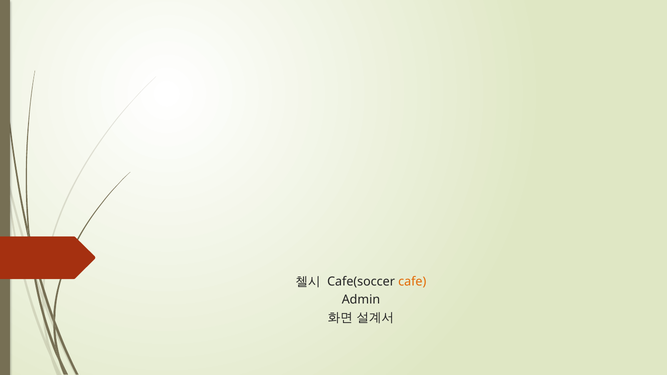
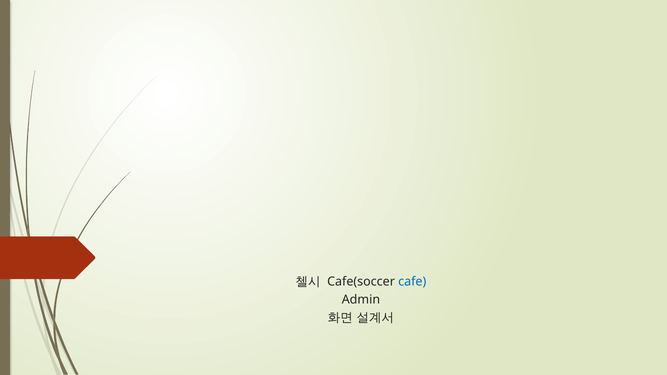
cafe colour: orange -> blue (412, 282)
